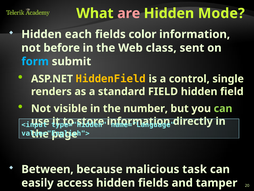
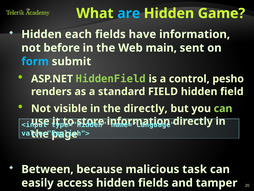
are colour: pink -> light blue (129, 13)
Mode: Mode -> Game (221, 13)
color: color -> have (142, 34)
class: class -> main (161, 48)
HiddenField colour: yellow -> light green (111, 79)
single: single -> pesho (228, 79)
the number: number -> directly (146, 108)
